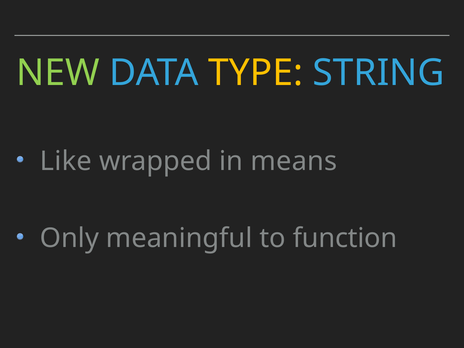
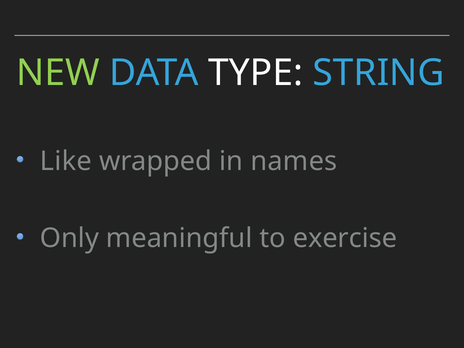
TYPE colour: yellow -> white (256, 73)
means: means -> names (294, 161)
function: function -> exercise (345, 238)
